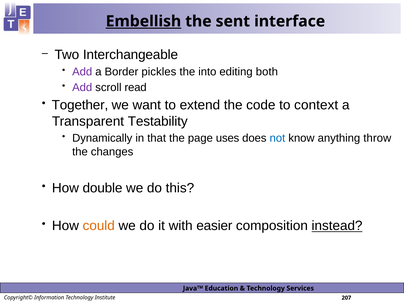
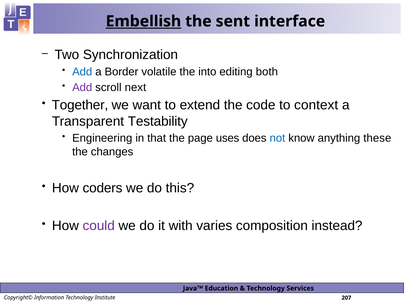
Interchangeable: Interchangeable -> Synchronization (130, 55)
Add colour: purple -> blue (82, 72)
pickles: pickles -> volatile (159, 72)
read: read -> next (135, 87)
Dynamically: Dynamically -> Engineering (102, 138)
throw: throw -> these (377, 138)
double: double -> coders (103, 188)
could colour: orange -> purple (99, 226)
easier: easier -> varies (214, 226)
instead underline: present -> none (337, 226)
